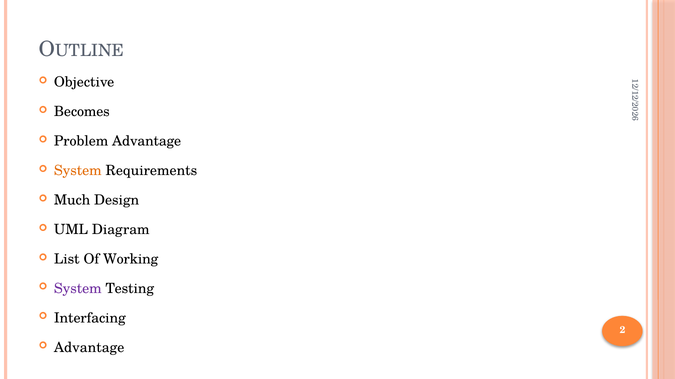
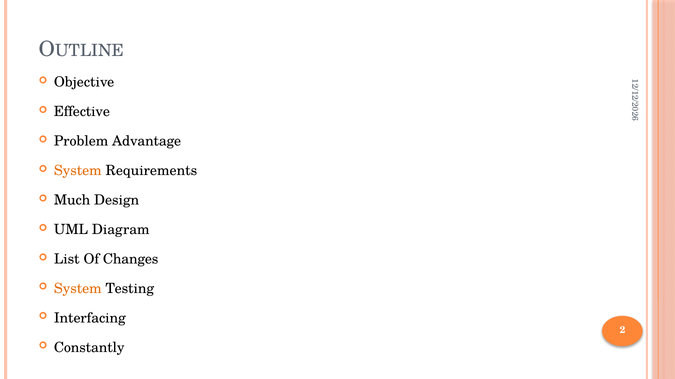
Becomes: Becomes -> Effective (82, 112)
Working: Working -> Changes (131, 260)
System colour: purple -> orange (78, 289)
Advantage: Advantage -> Constantly (89, 348)
